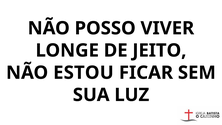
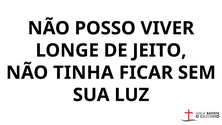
ESTOU: ESTOU -> TINHA (83, 73)
